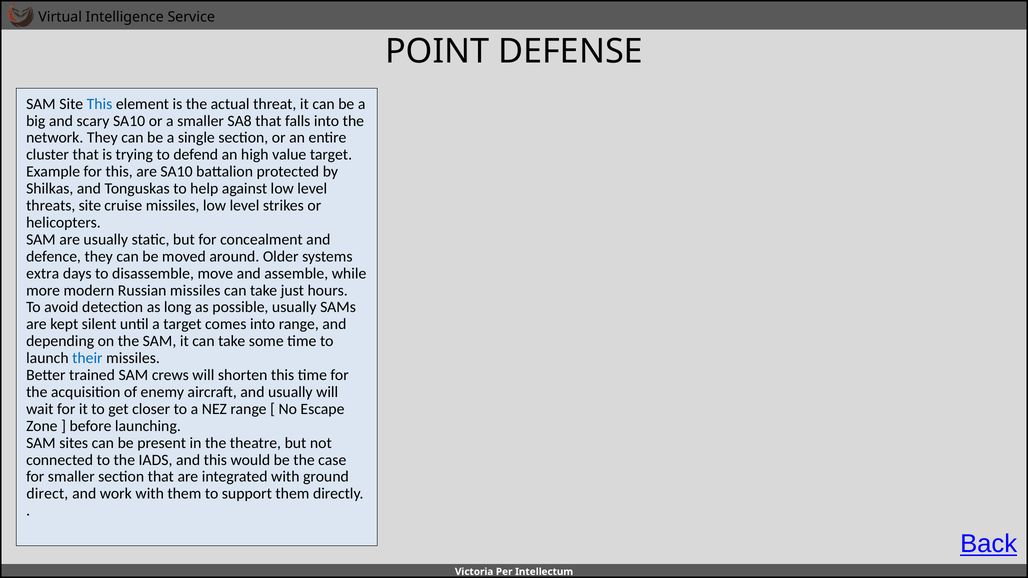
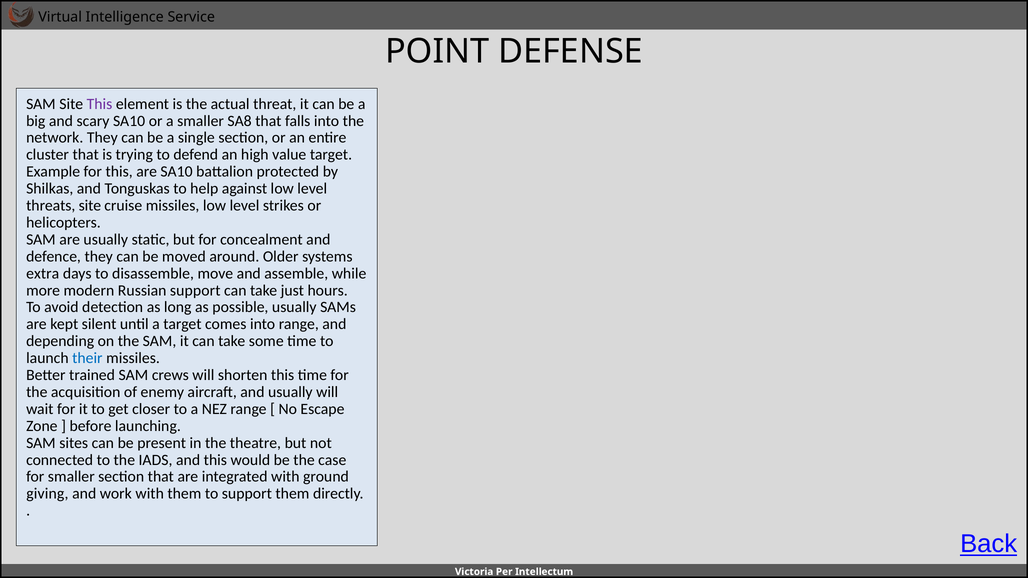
This colour: blue -> purple (100, 104)
Russian missiles: missiles -> support (195, 290)
direct: direct -> giving (47, 494)
